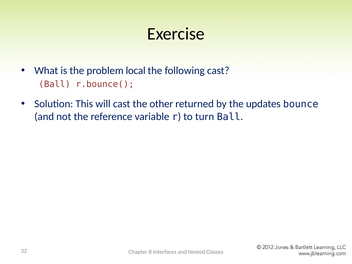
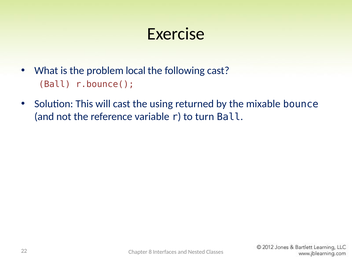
other: other -> using (161, 104)
updates: updates -> mixable (263, 104)
